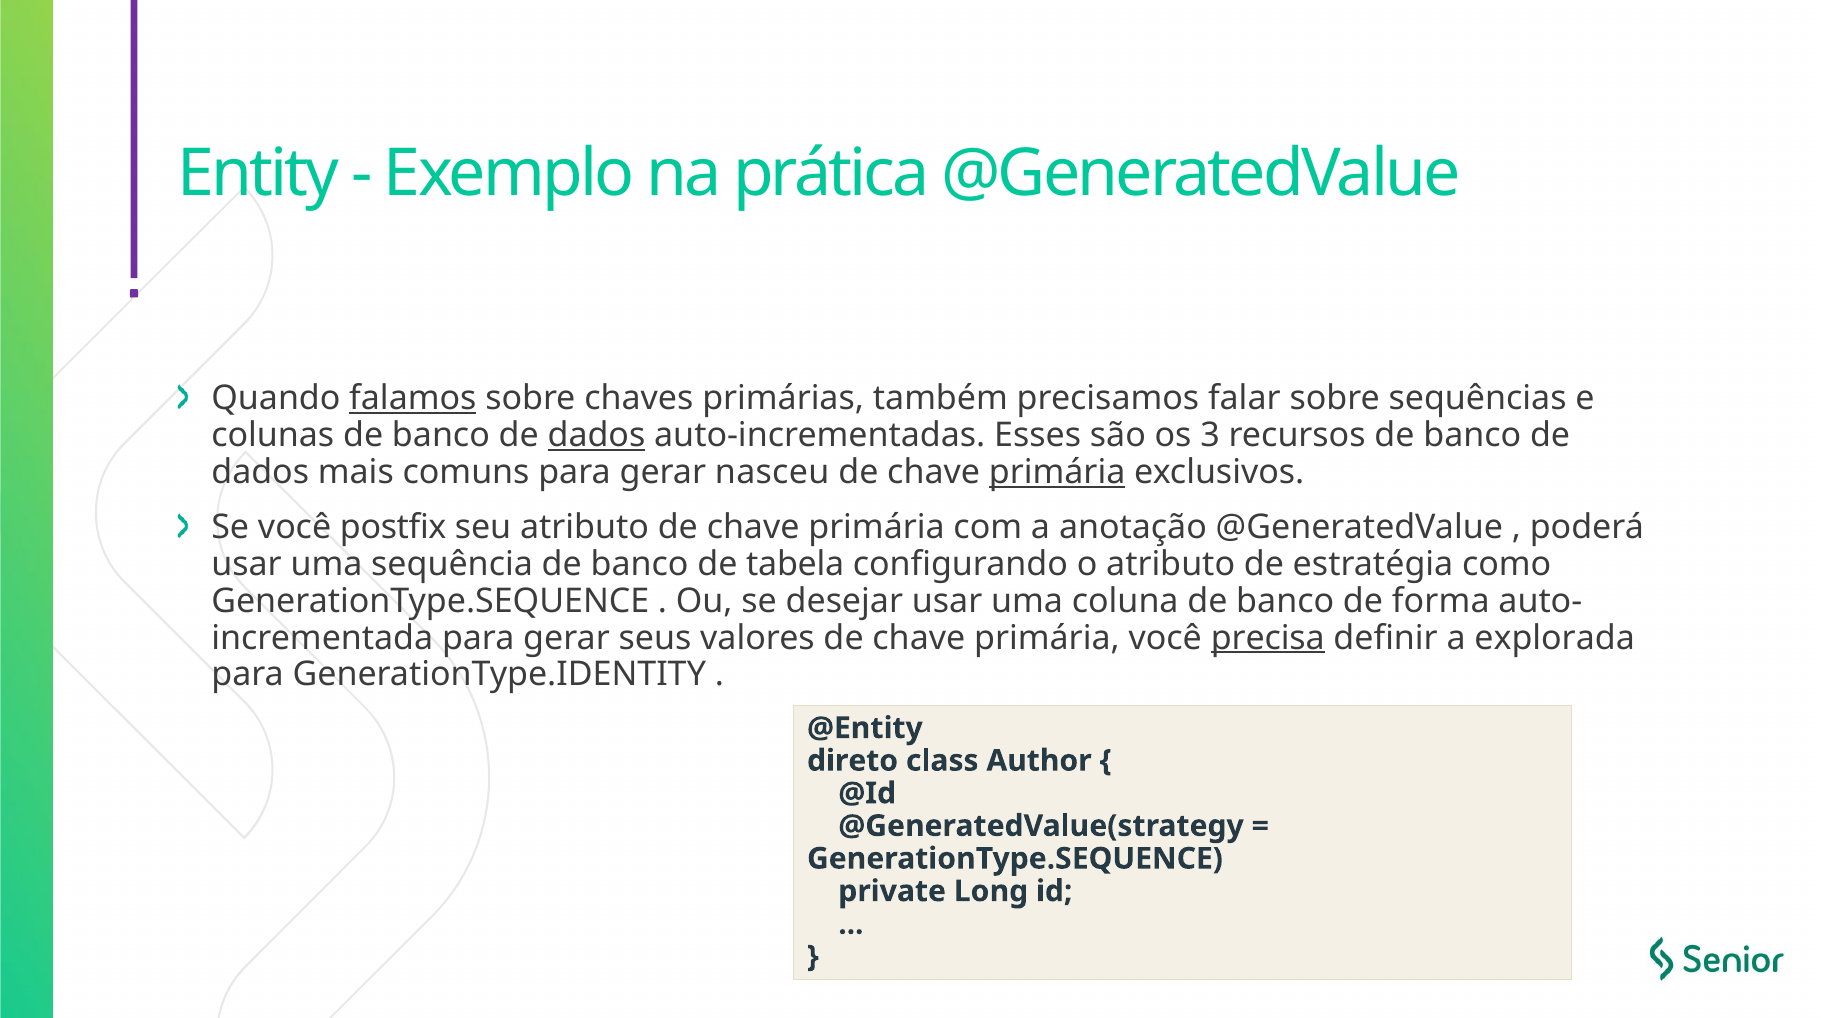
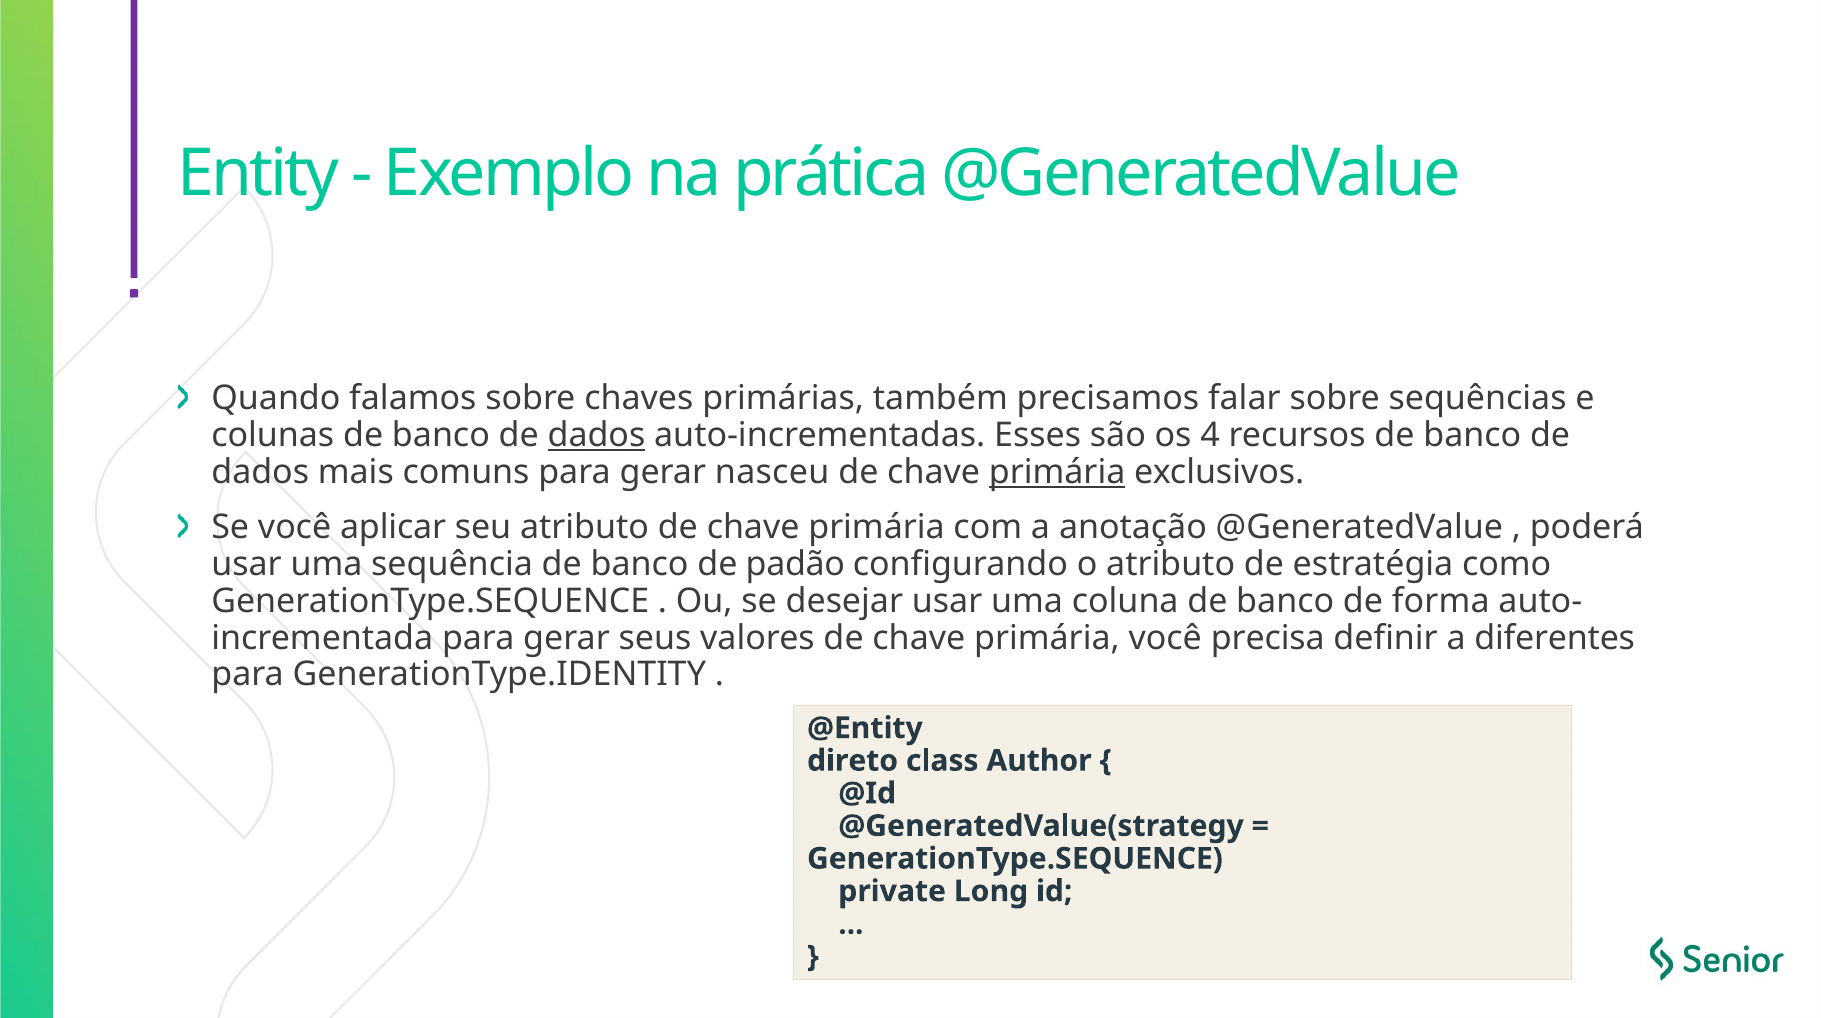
falamos underline: present -> none (413, 398)
3: 3 -> 4 (1210, 435)
postfix: postfix -> aplicar (393, 527)
tabela: tabela -> padão (795, 564)
precisa underline: present -> none (1268, 638)
explorada: explorada -> diferentes (1555, 638)
